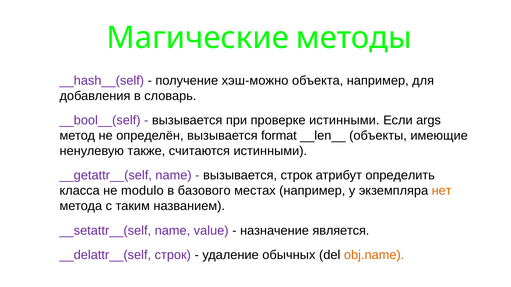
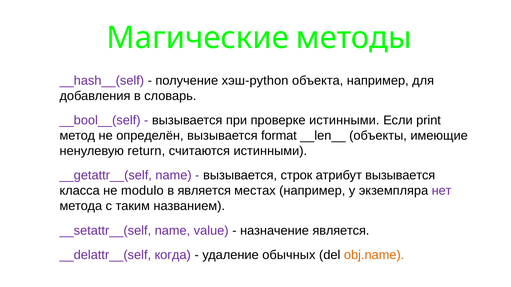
хэш-можно: хэш-можно -> хэш-python (255, 81)
args: args -> print (429, 121)
также: также -> return (146, 151)
атрибут определить: определить -> вызывается (400, 176)
в базового: базового -> является (204, 191)
нет colour: orange -> purple (442, 191)
__delattr__(self строк: строк -> когда (173, 255)
